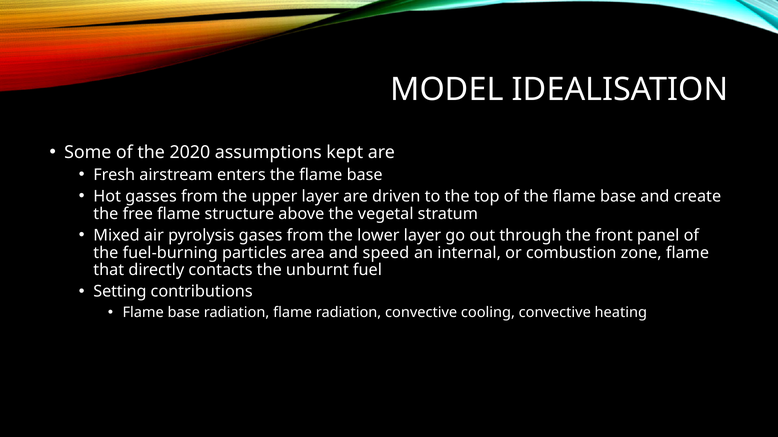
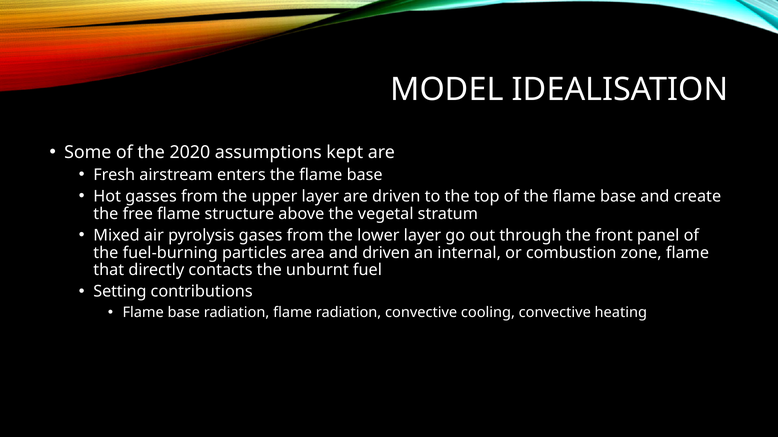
and speed: speed -> driven (386, 253)
